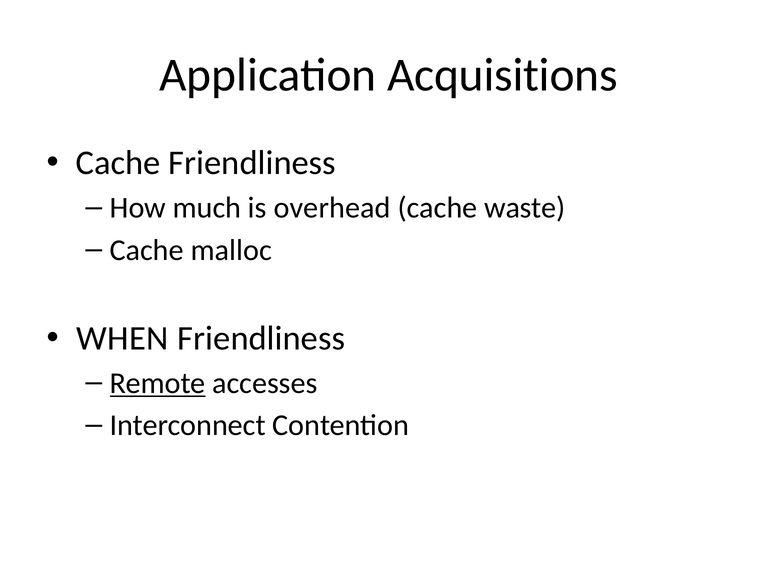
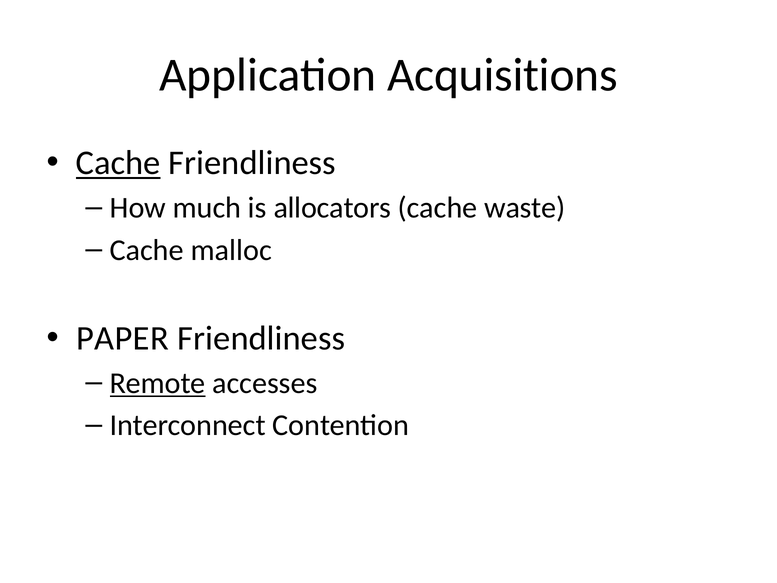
Cache underline: none -> present (118, 163)
overhead: overhead -> allocators (332, 208)
WHEN: WHEN -> PAPER (123, 338)
